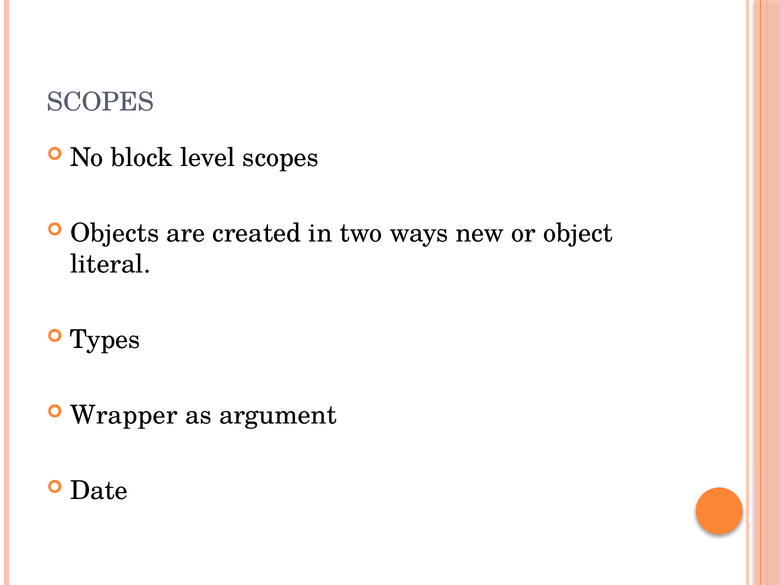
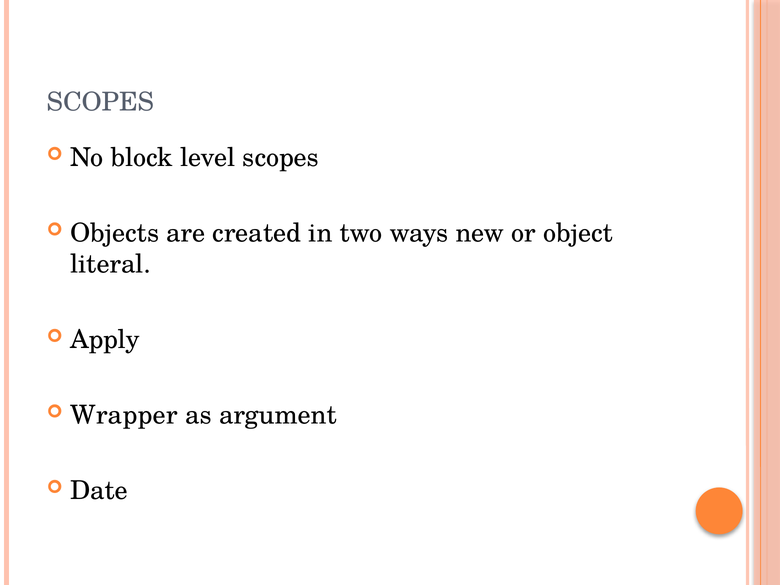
Types: Types -> Apply (105, 340)
